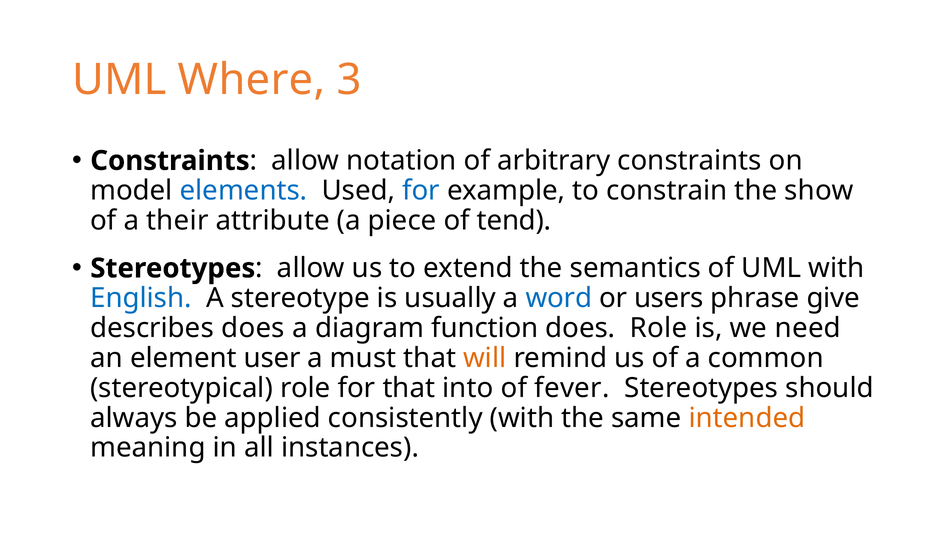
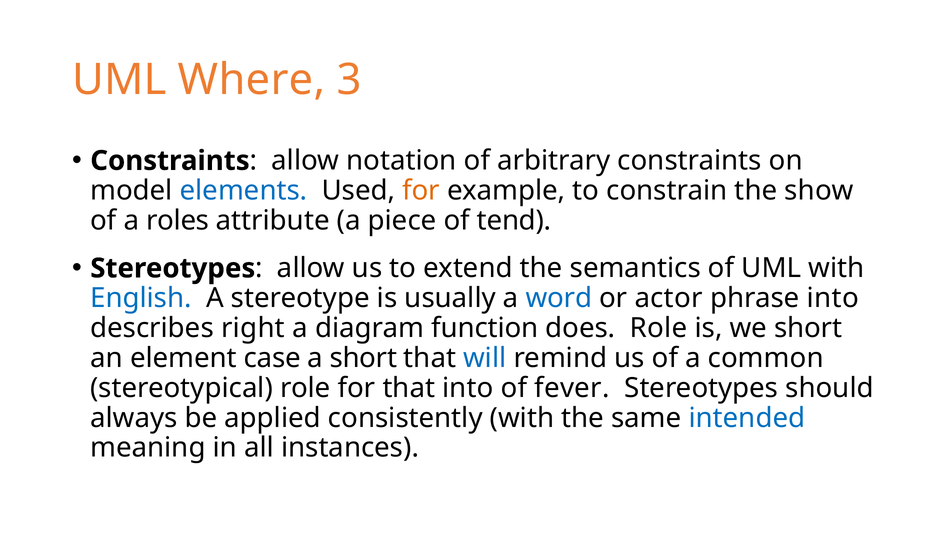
for colour: blue -> orange (421, 190)
their: their -> roles (178, 220)
users: users -> actor (669, 298)
phrase give: give -> into (833, 298)
describes does: does -> right (253, 328)
we need: need -> short (808, 328)
user: user -> case (272, 358)
a must: must -> short (363, 358)
will colour: orange -> blue (485, 358)
intended colour: orange -> blue (747, 417)
